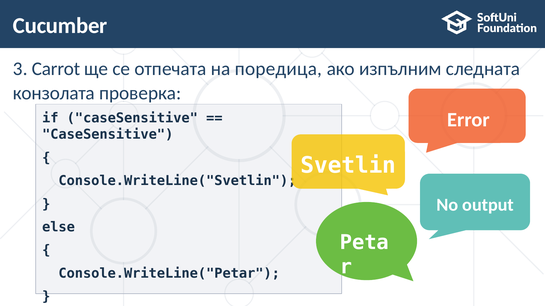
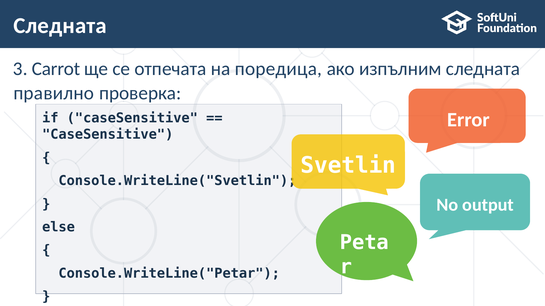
Cucumber: Cucumber -> Следната (60, 26)
конзолата: конзолата -> правилно (54, 93)
